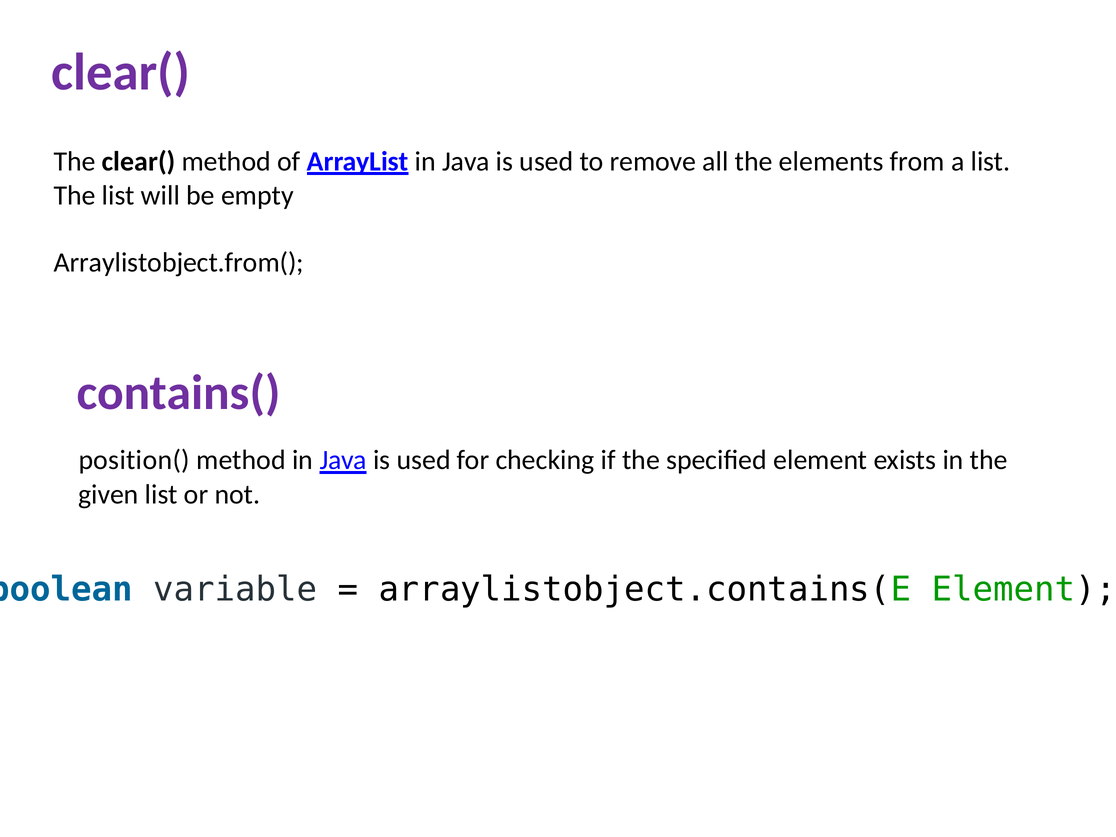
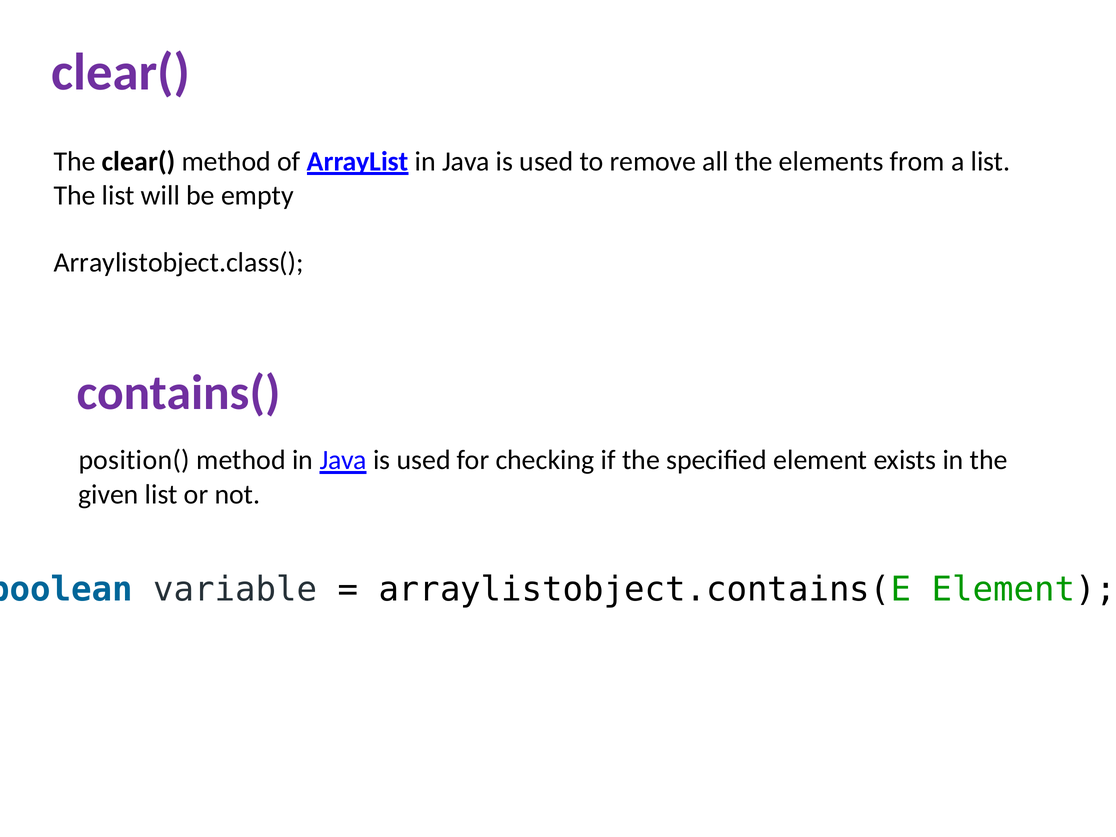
Arraylistobject.from(: Arraylistobject.from( -> Arraylistobject.class( (179, 262)
